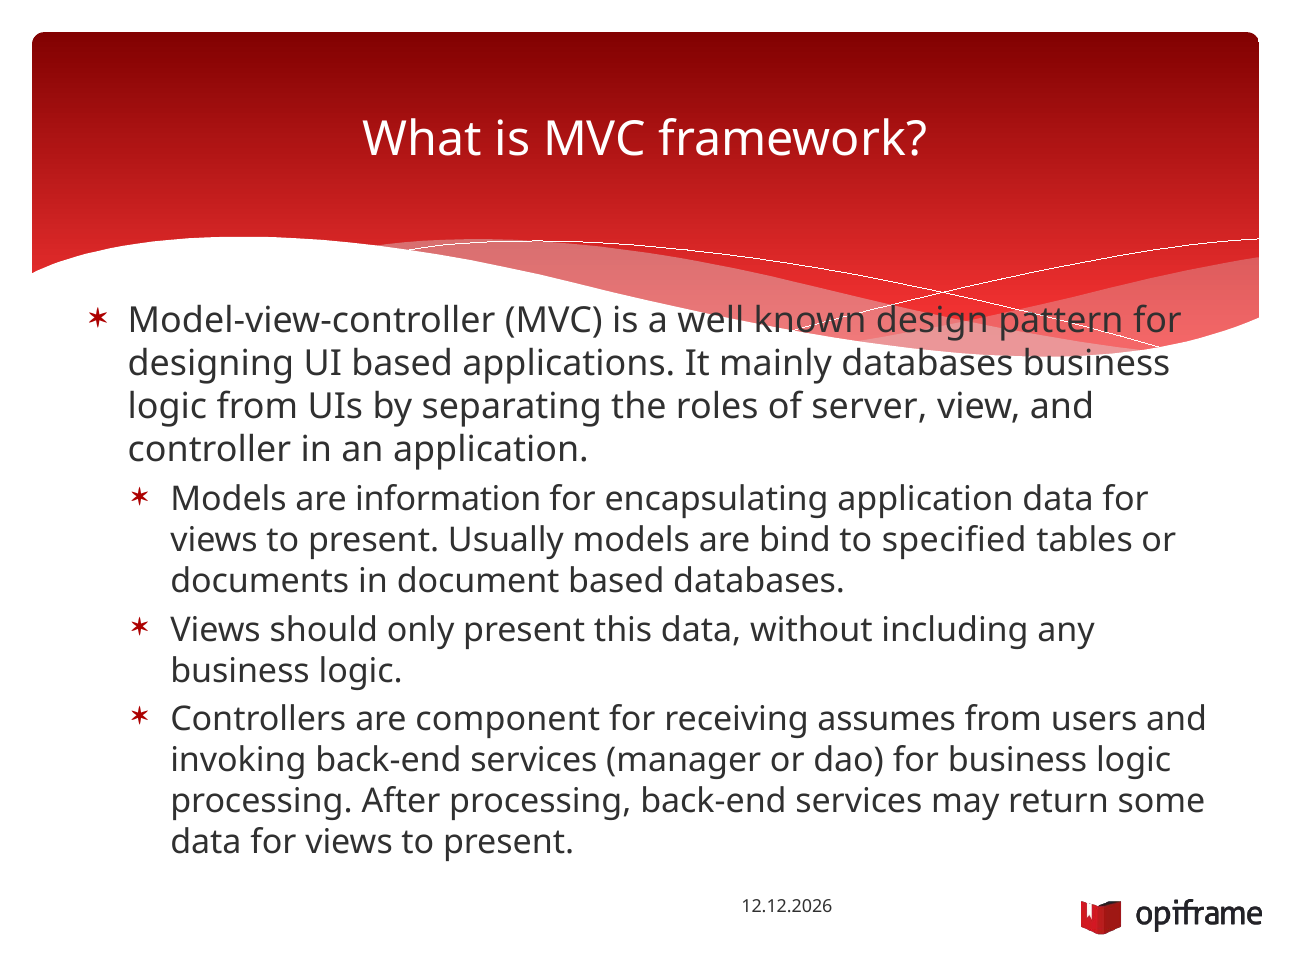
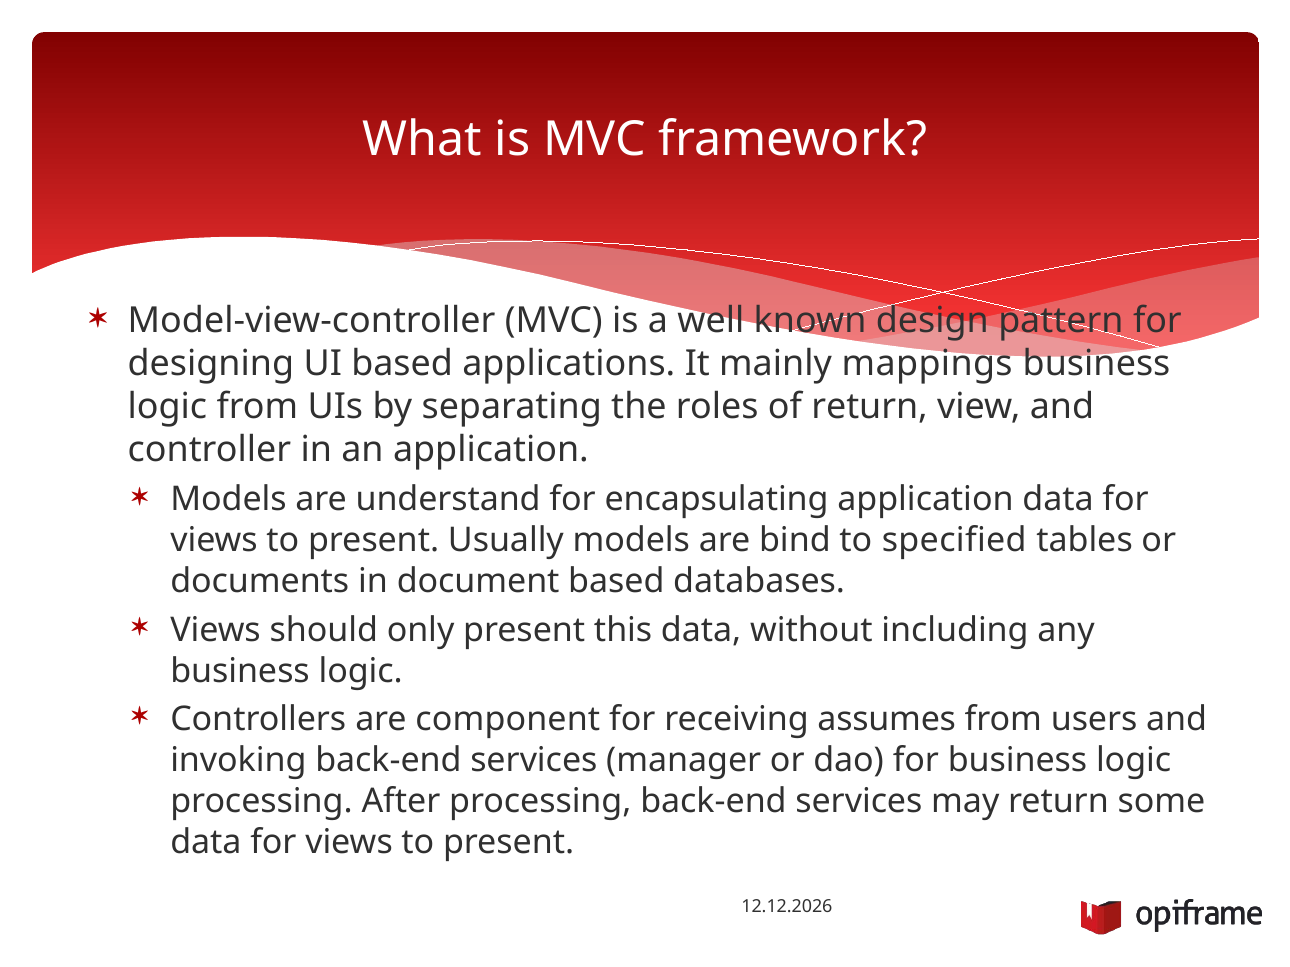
mainly databases: databases -> mappings (927, 364)
of server: server -> return (870, 407)
information: information -> understand (448, 500)
